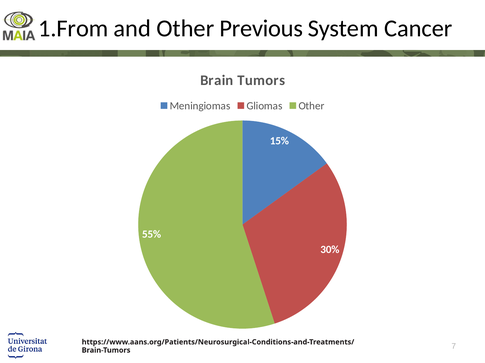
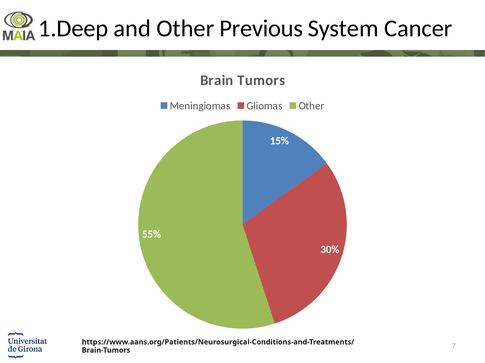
1.From: 1.From -> 1.Deep (73, 28)
